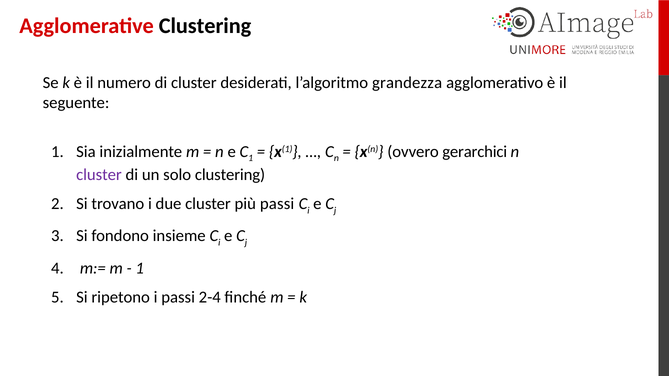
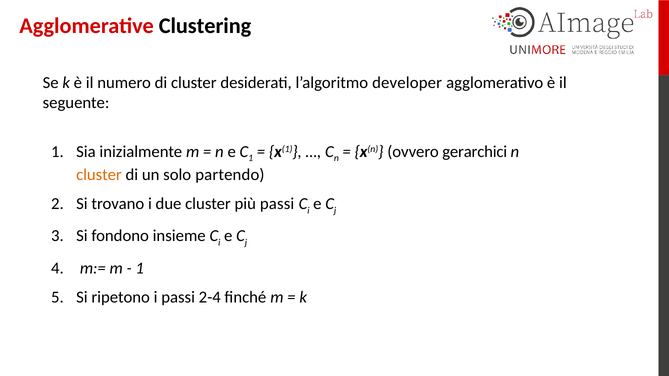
grandezza: grandezza -> developer (407, 83)
cluster colour: purple -> orange (99, 175)
solo clustering: clustering -> partendo (230, 175)
